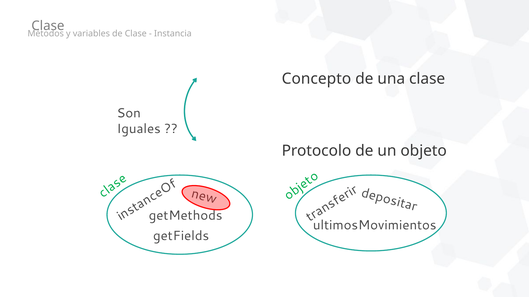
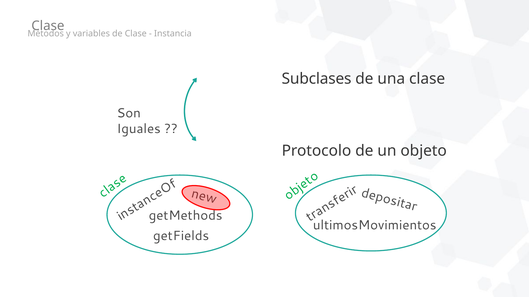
Concepto: Concepto -> Subclases (317, 79)
